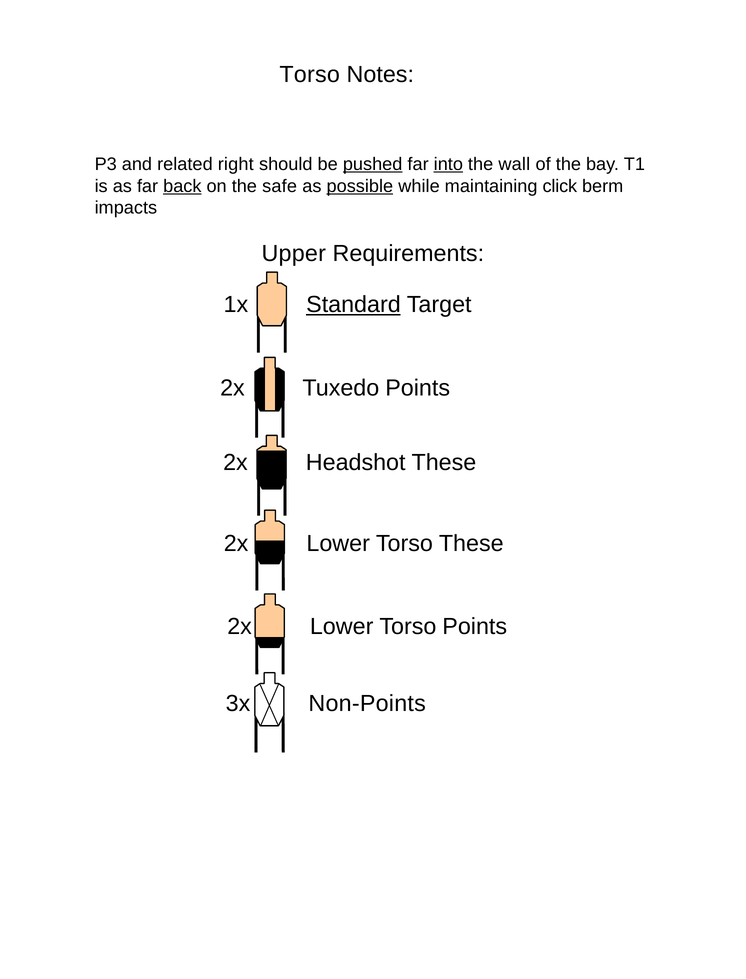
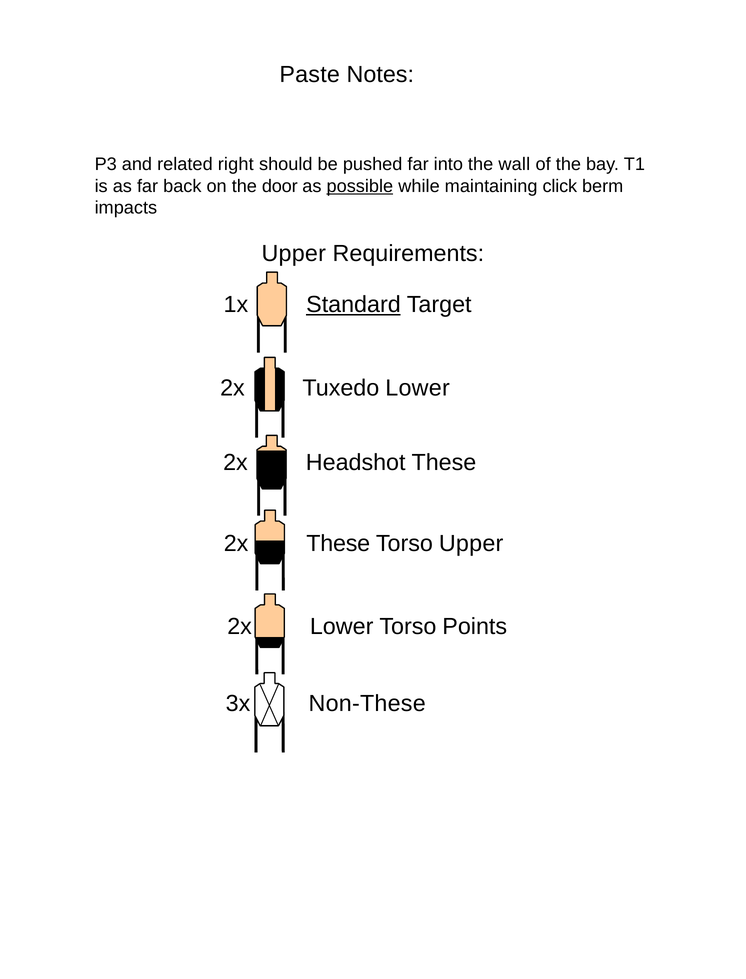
Torso: Torso -> Paste (310, 75)
pushed underline: present -> none (373, 164)
into underline: present -> none (448, 164)
back underline: present -> none (182, 186)
safe: safe -> door (280, 186)
Tuxedo Points: Points -> Lower (418, 388)
Lower: Lower -> These (338, 543)
Torso These: These -> Upper (471, 543)
Non-Points: Non-Points -> Non-These (367, 703)
